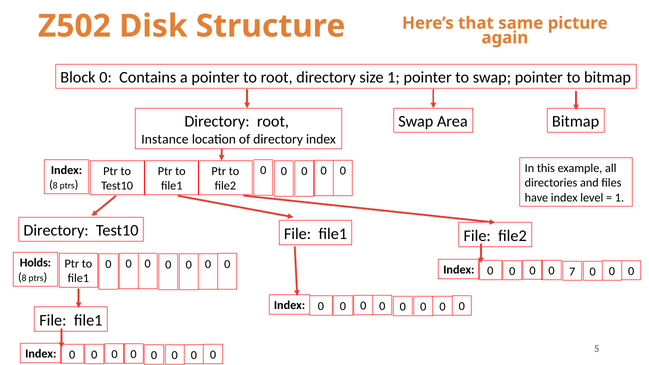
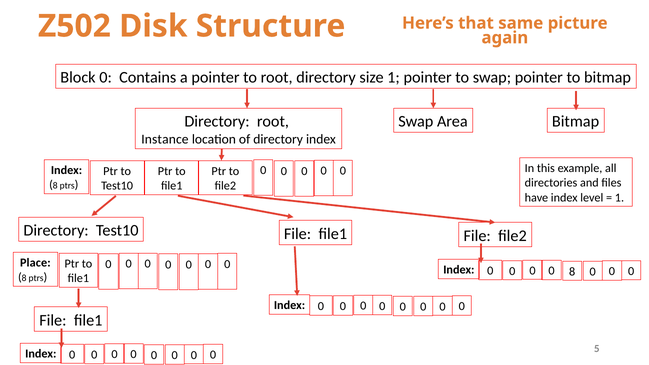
Holds: Holds -> Place (35, 263)
0 7: 7 -> 8 (572, 272)
